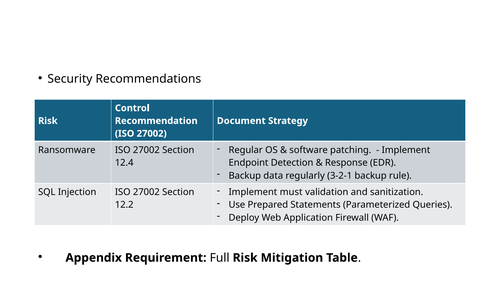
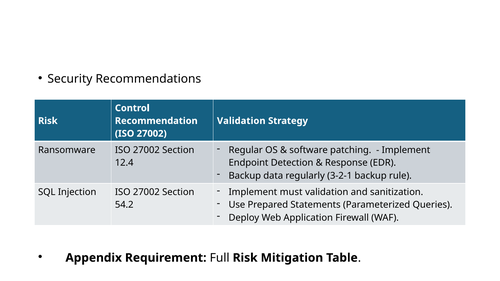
Document: Document -> Validation (241, 121)
12.2: 12.2 -> 54.2 (124, 205)
